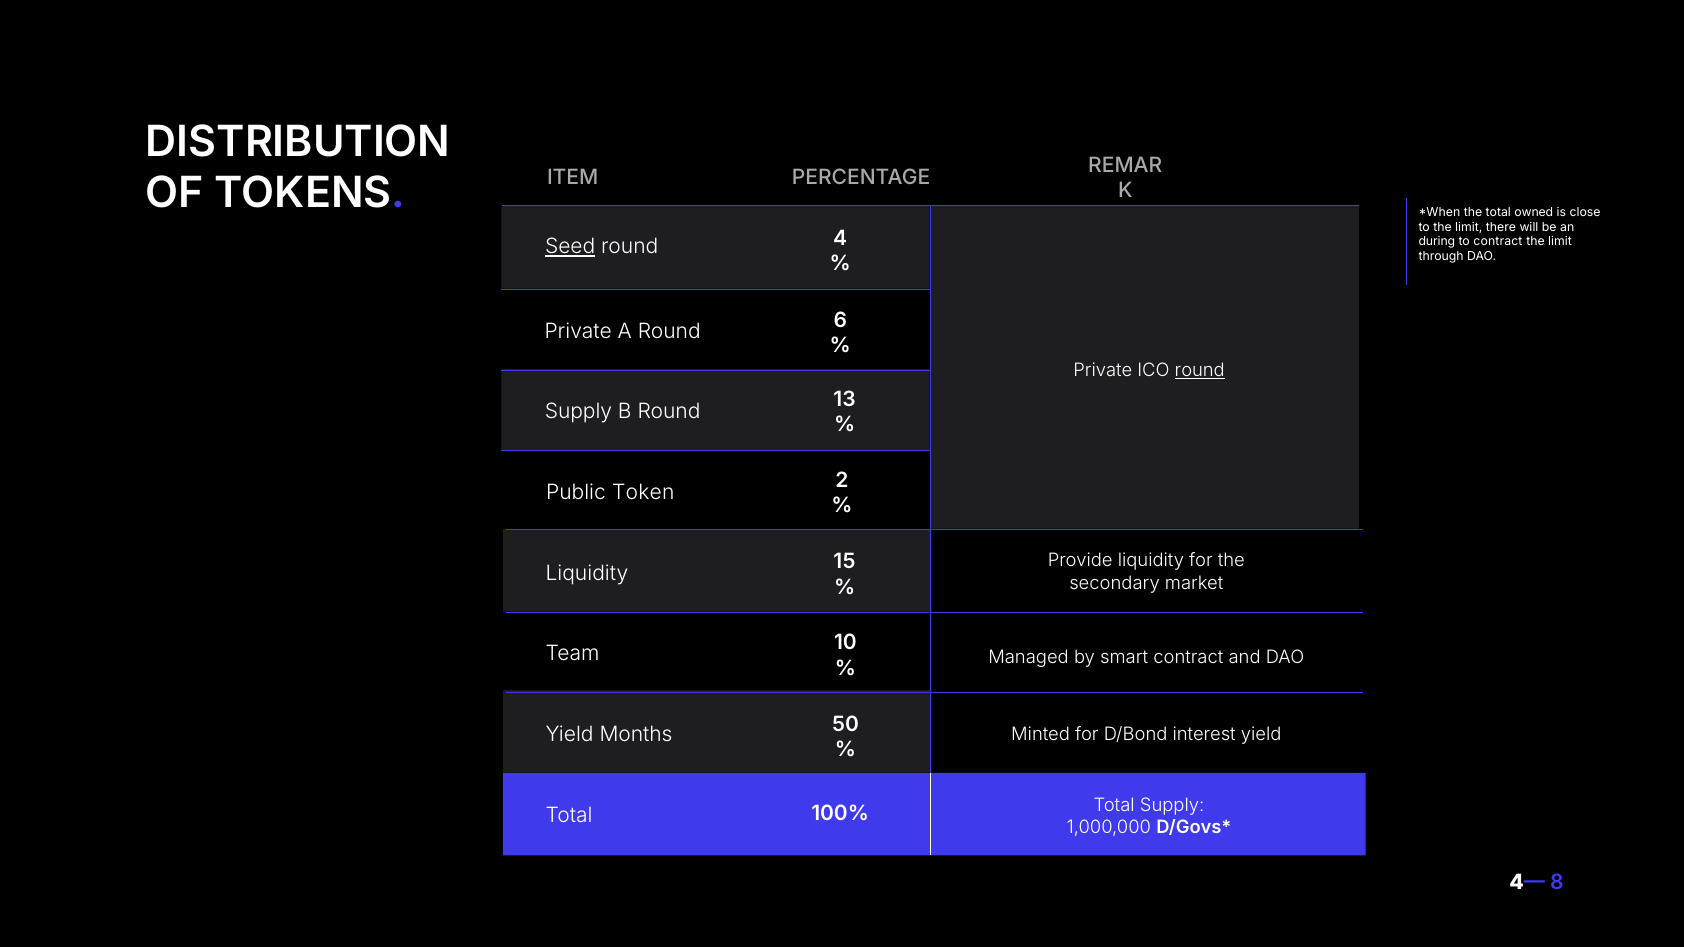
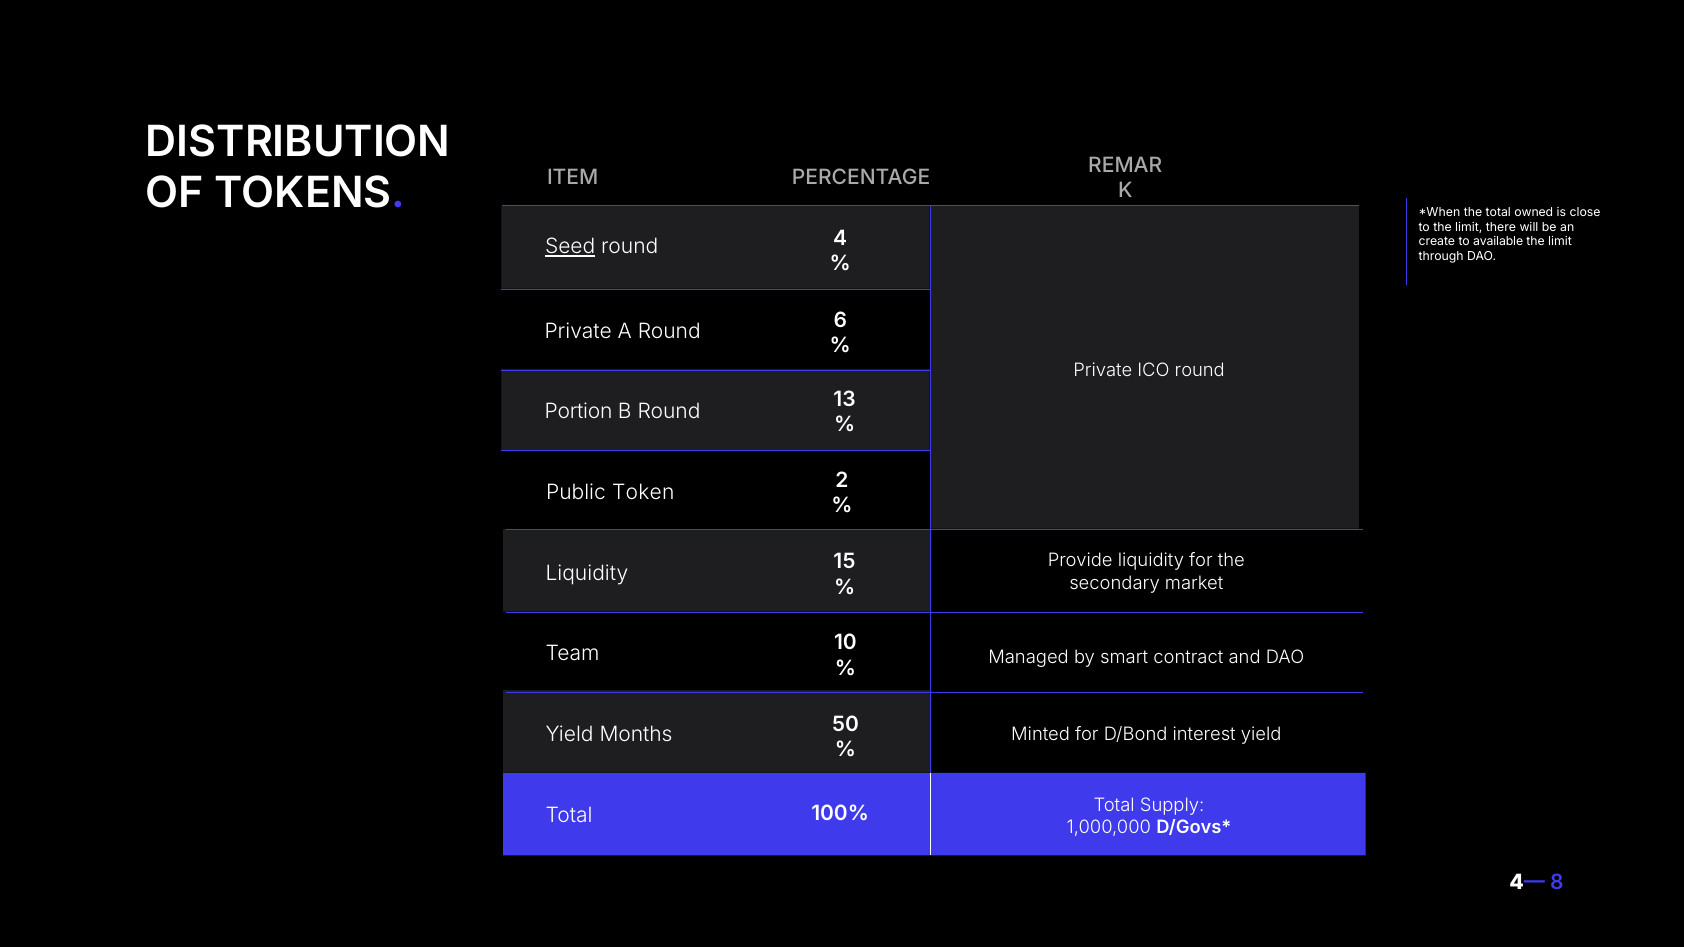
during: during -> create (1437, 242)
to contract: contract -> available (1498, 242)
round underline: present -> none (1200, 370)
Supply: Supply -> Portion (579, 412)
